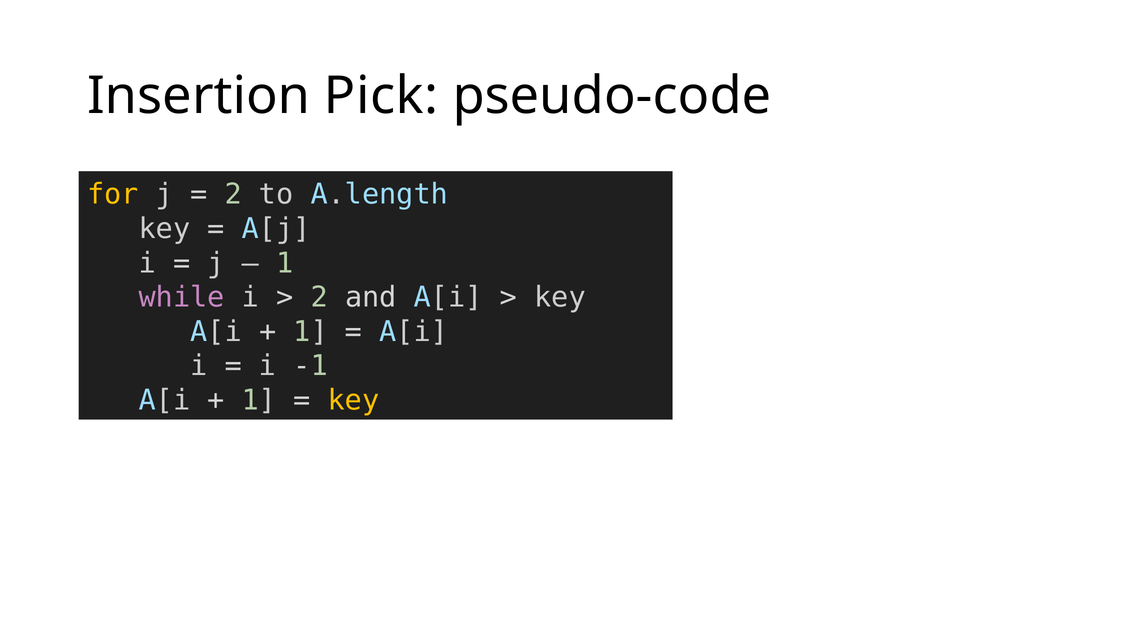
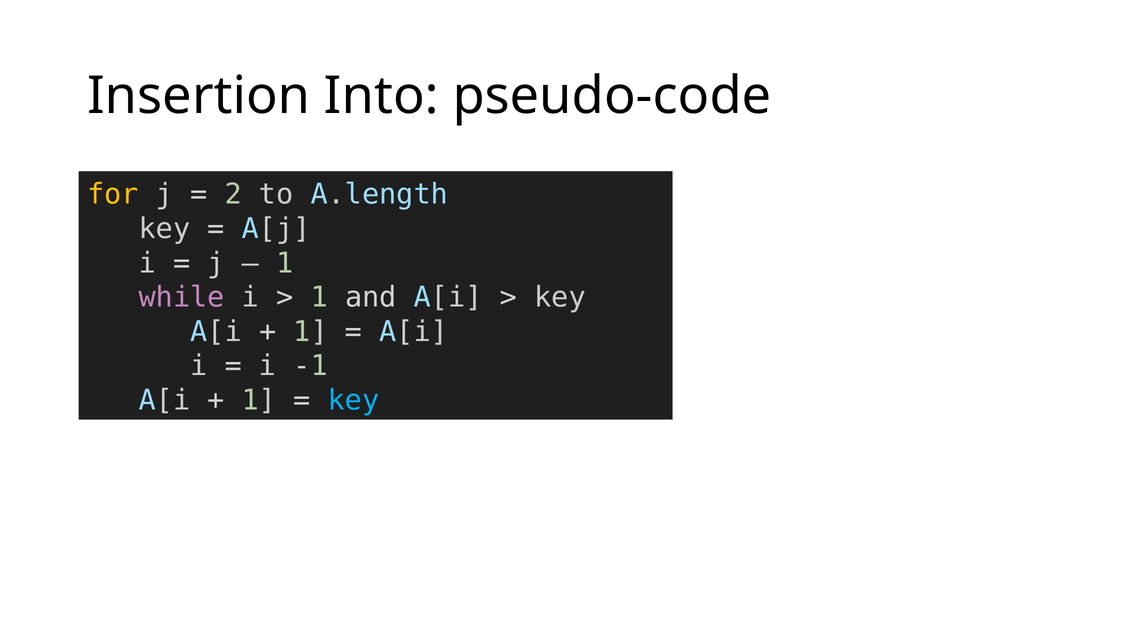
Pick: Pick -> Into (381, 96)
2: 2 -> 1 (319, 298)
key colour: yellow -> light blue (353, 401)
